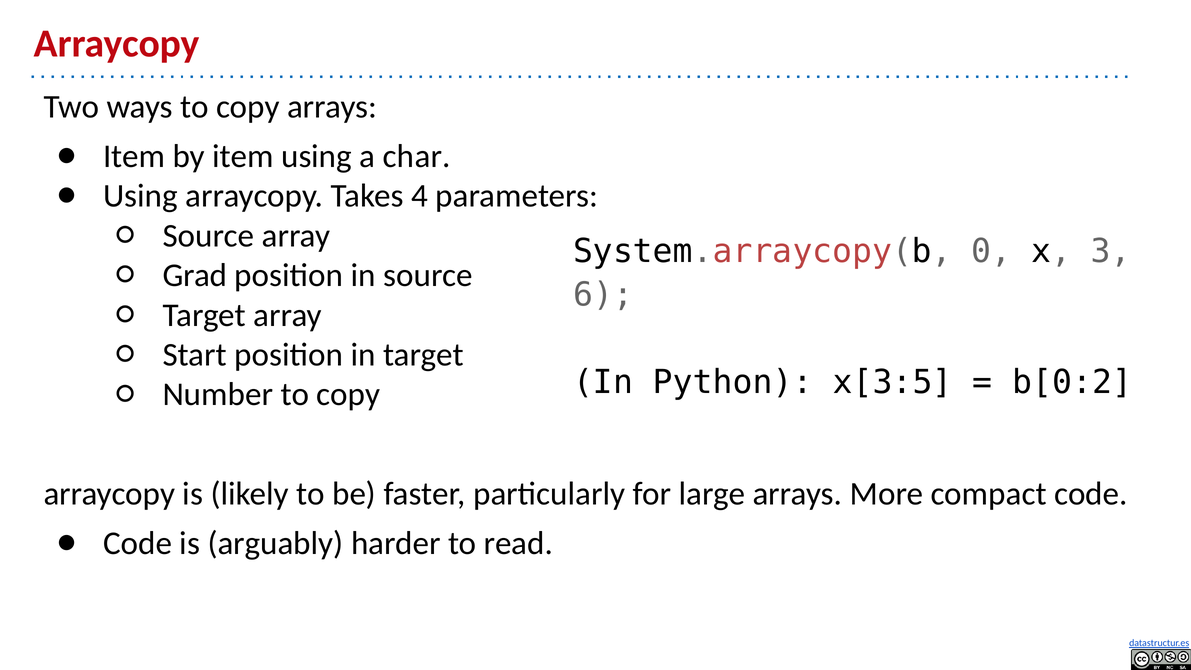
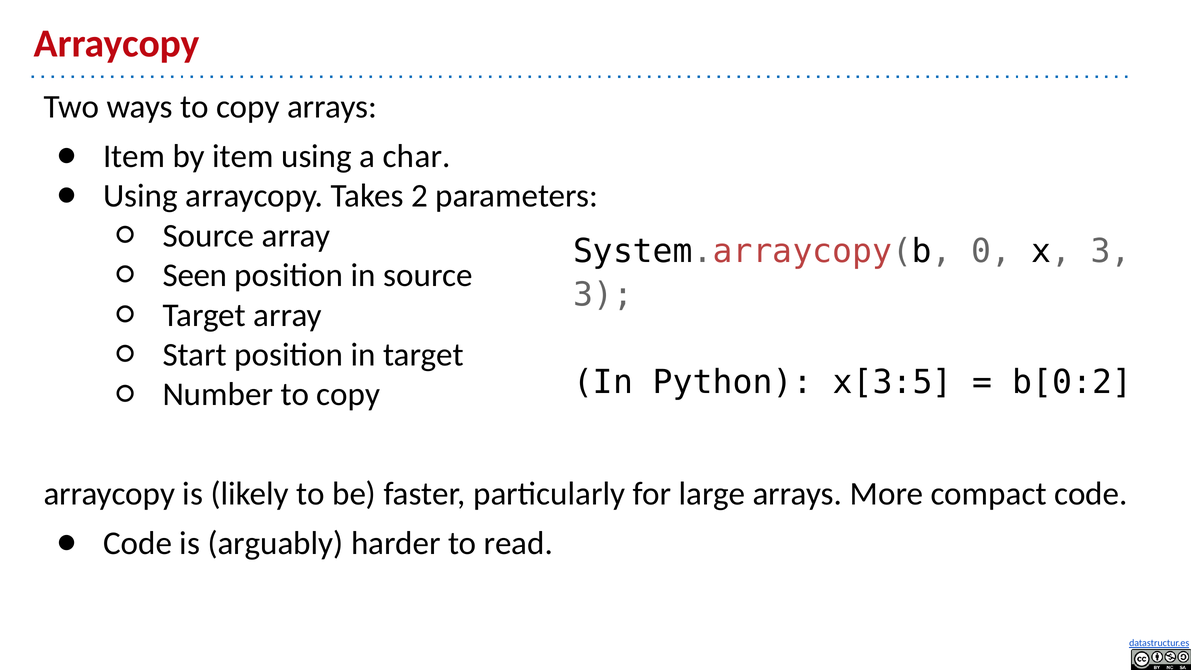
4: 4 -> 2 (420, 196)
Grad: Grad -> Seen (195, 275)
6: 6 -> 3 (603, 295)
